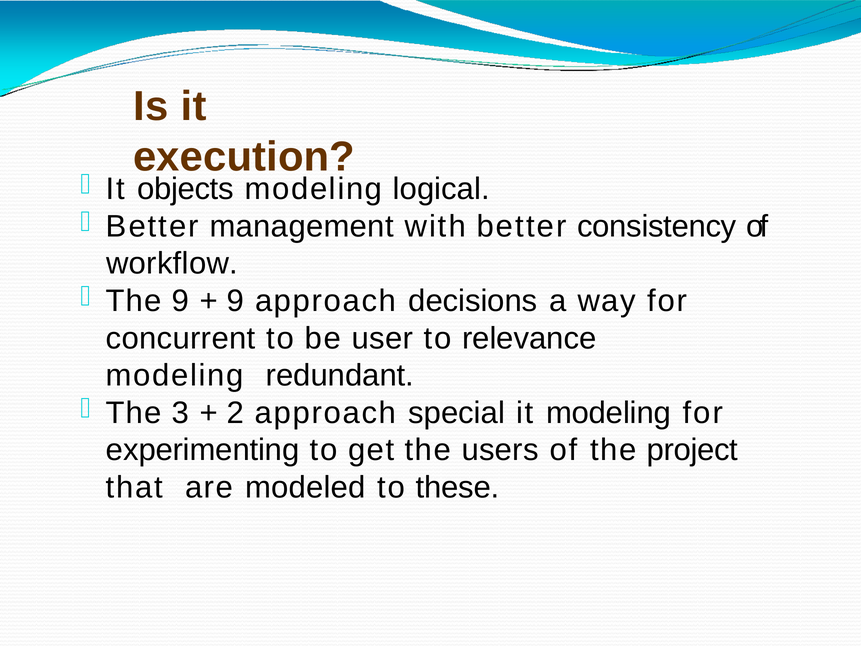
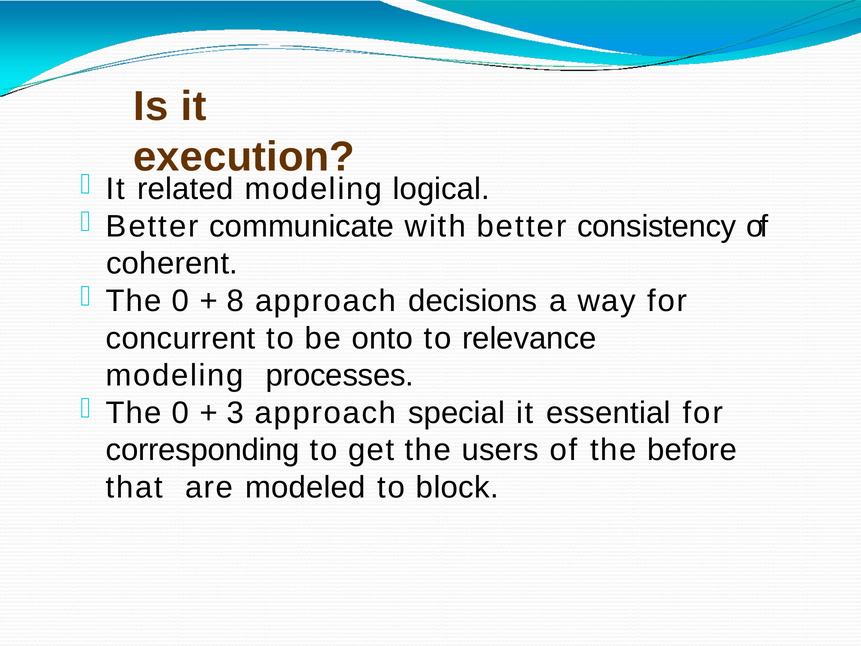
objects: objects -> related (185, 189)
management: management -> communicate (302, 226)
workflow: workflow -> coherent (172, 264)
9: 9 -> 0 (180, 301)
9: 9 -> 8 (235, 301)
user: user -> onto (382, 338)
redundant: redundant -> processes (340, 375)
3: 3 -> 0 (180, 413)
2: 2 -> 3 (235, 413)
it modeling: modeling -> essential (608, 413)
experimenting: experimenting -> corresponding (203, 450)
project: project -> before (692, 450)
these: these -> block (457, 487)
